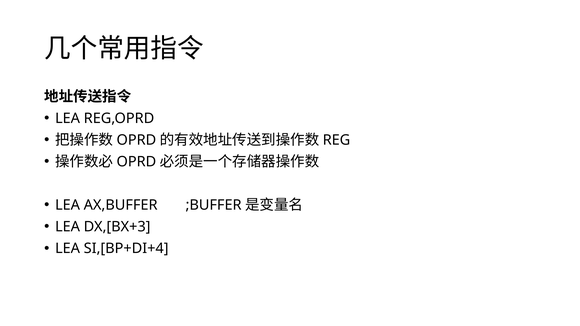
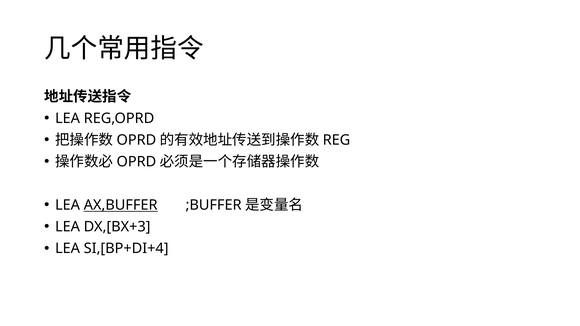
AX,BUFFER underline: none -> present (121, 205)
